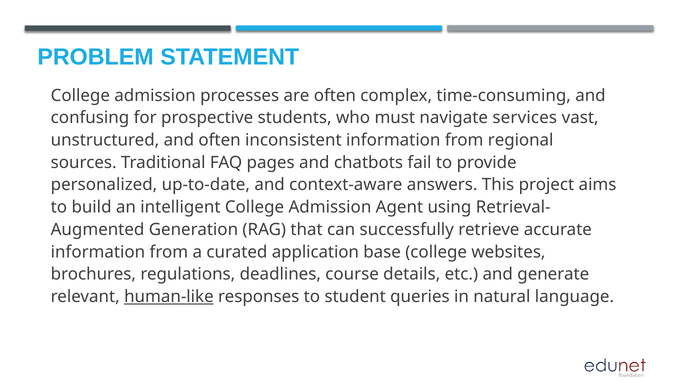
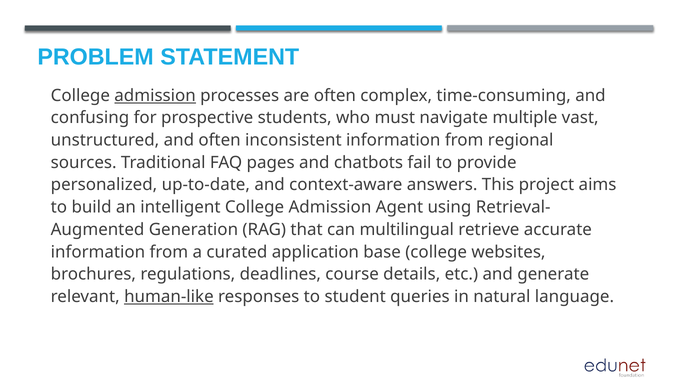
admission underline: none -> present (155, 96)
services: services -> multiple (525, 118)
successfully: successfully -> multilingual (407, 230)
